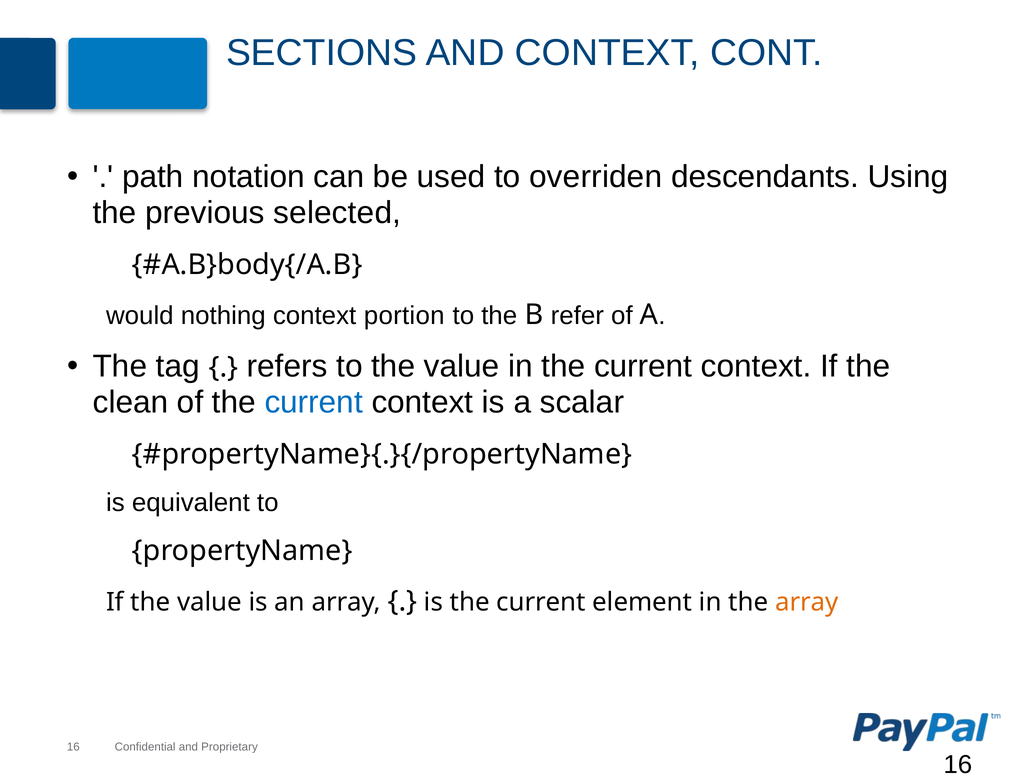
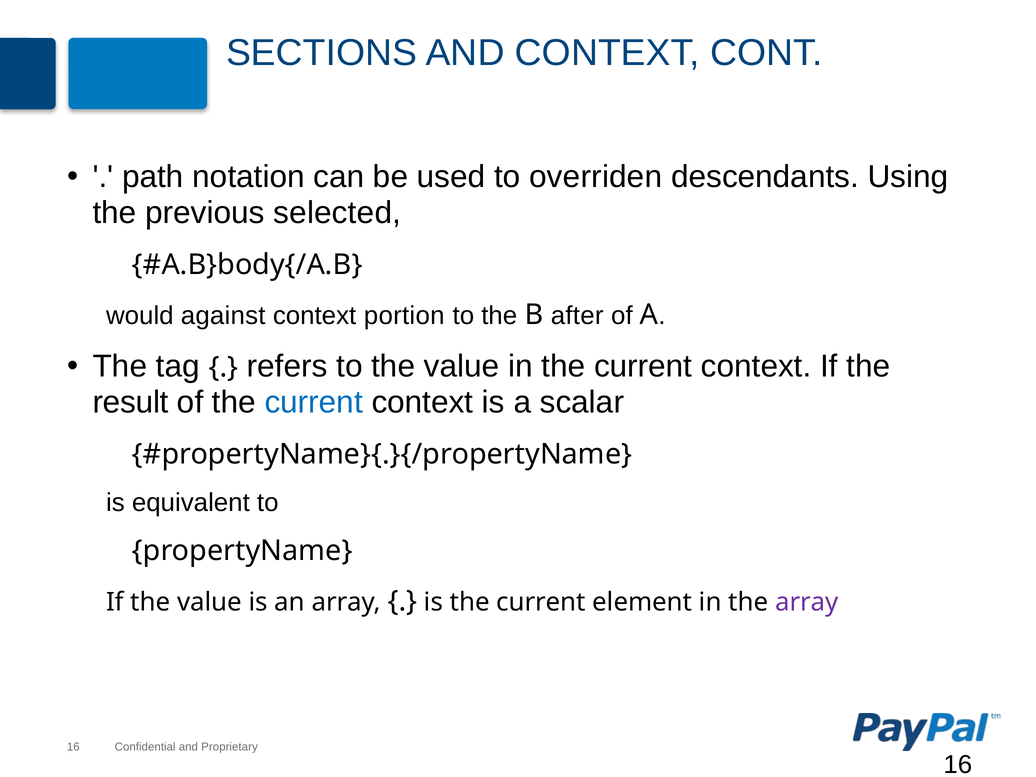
nothing: nothing -> against (223, 316)
refer: refer -> after (577, 316)
clean: clean -> result (131, 402)
array colour: orange -> purple (807, 602)
